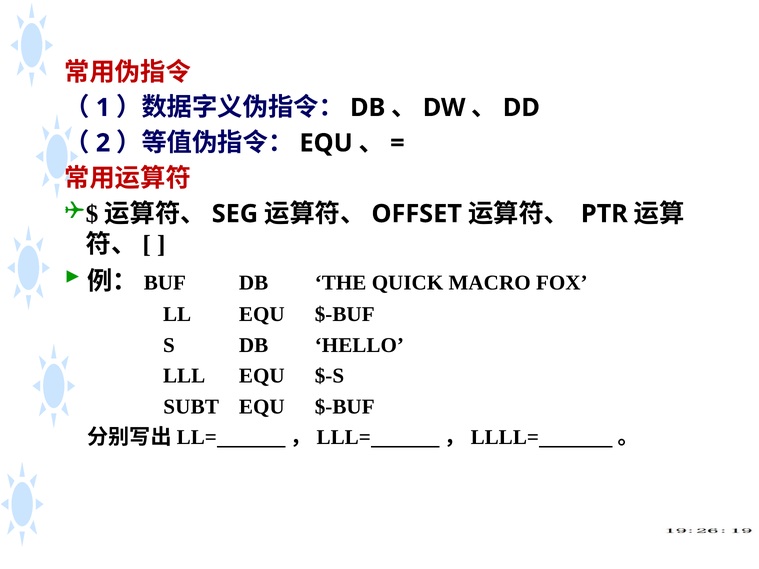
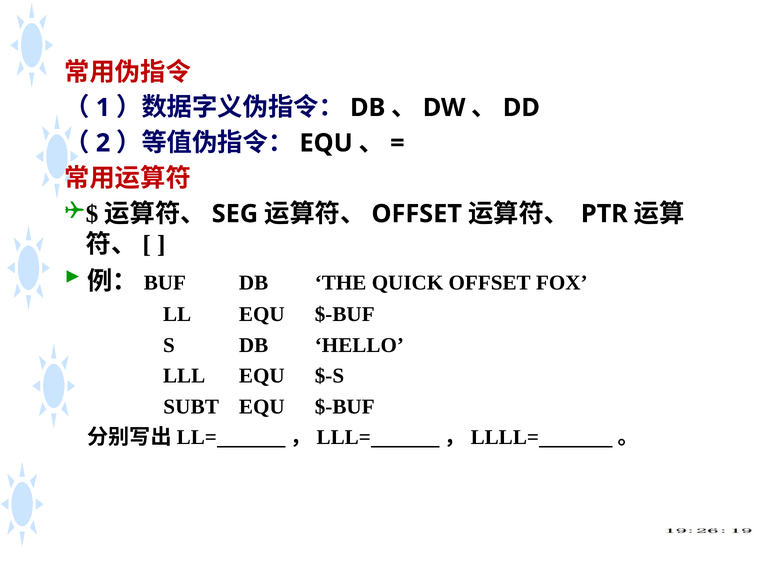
QUICK MACRO: MACRO -> OFFSET (490, 283)
